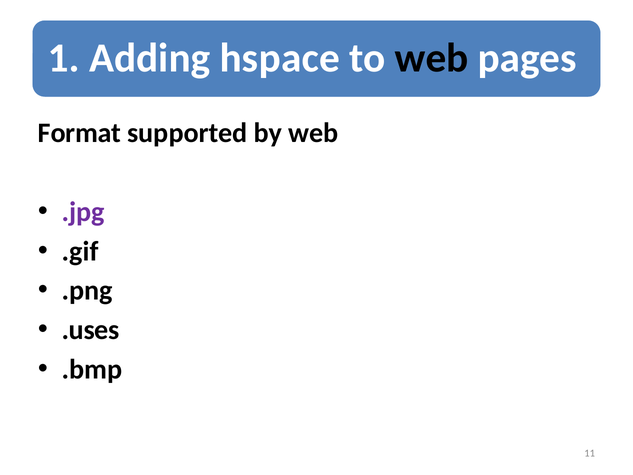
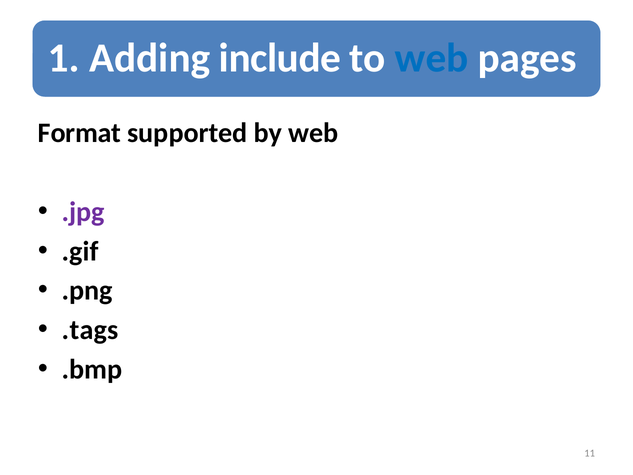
hspace: hspace -> include (280, 58)
web colour: black -> blue (432, 58)
.uses: .uses -> .tags (90, 330)
